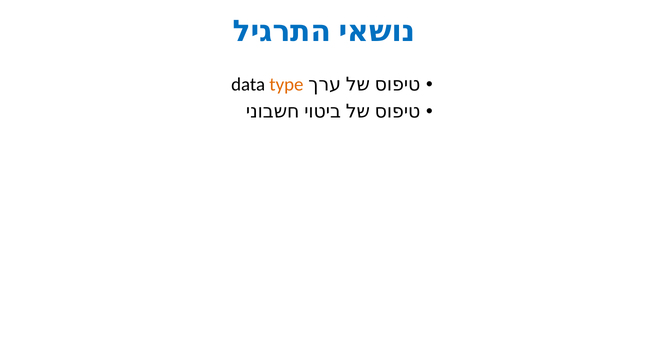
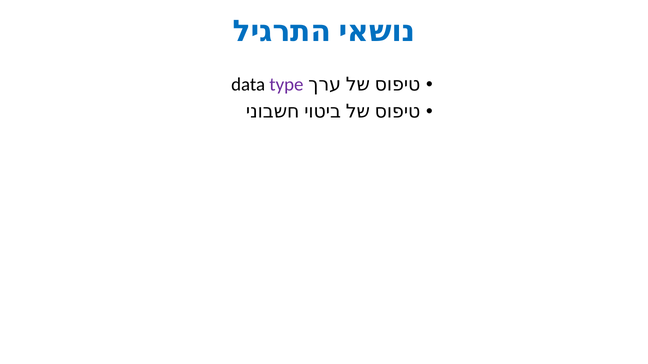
type colour: orange -> purple (286, 85)
